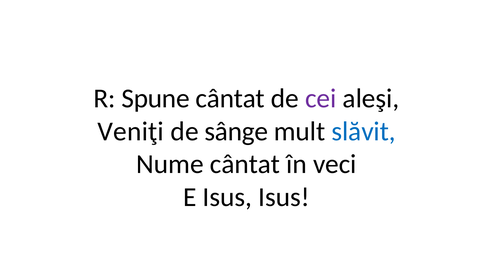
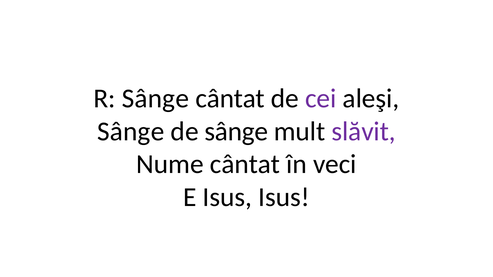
R Spune: Spune -> Sânge (155, 99)
Veniţi: Veniţi -> Sânge (131, 132)
slăvit colour: blue -> purple (364, 132)
